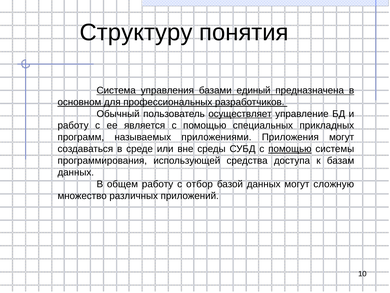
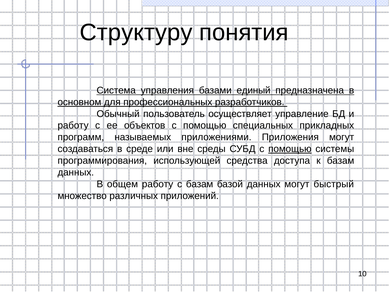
осуществляет underline: present -> none (240, 114)
является: является -> объектов (145, 125)
с отбор: отбор -> базам (200, 184)
сложную: сложную -> быстрый (334, 184)
